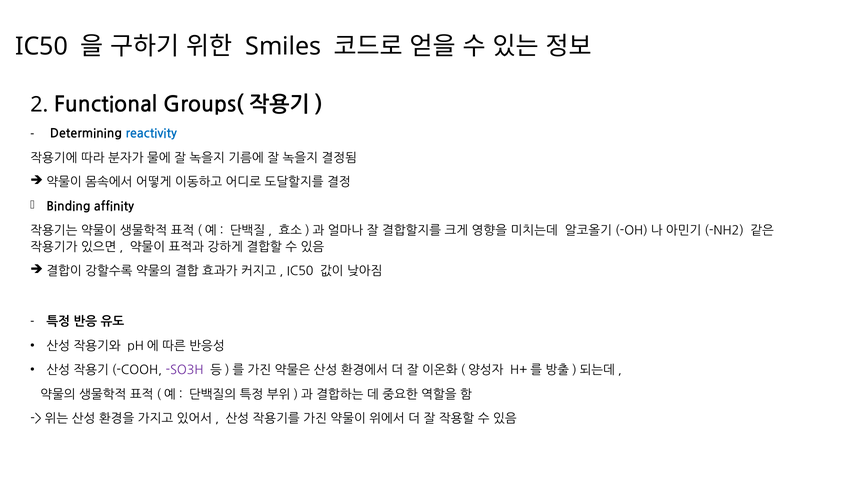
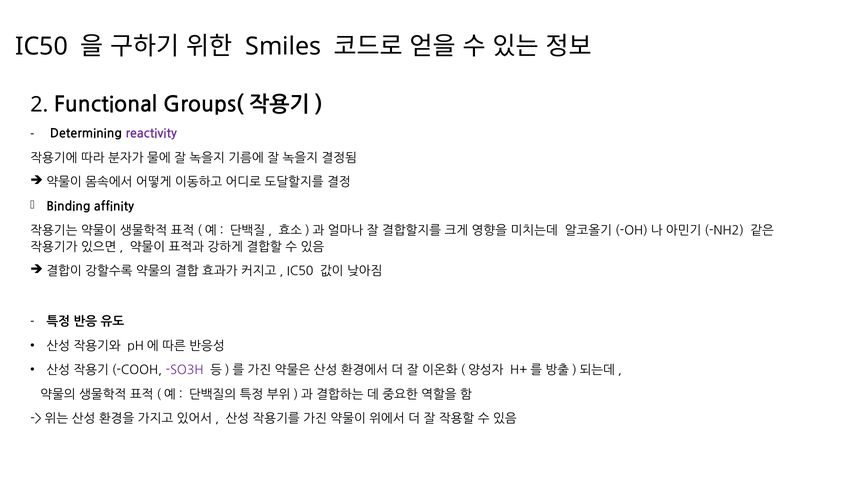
reactivity colour: blue -> purple (151, 134)
